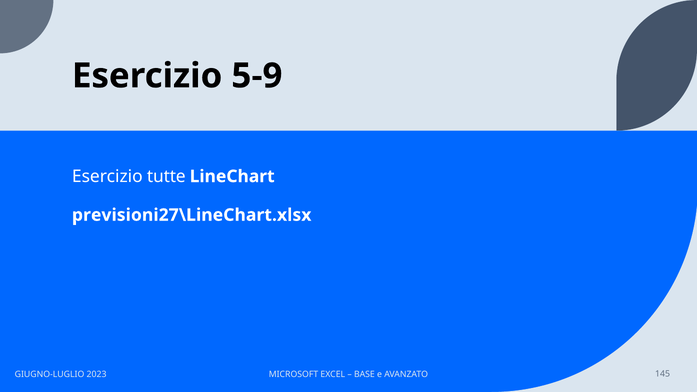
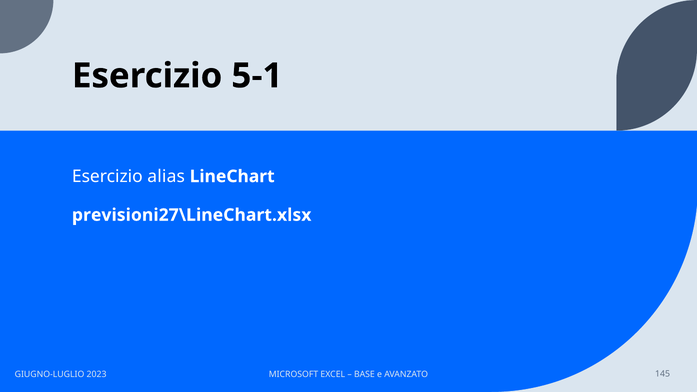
5-9: 5-9 -> 5-1 (257, 76)
tutte: tutte -> alias (166, 176)
